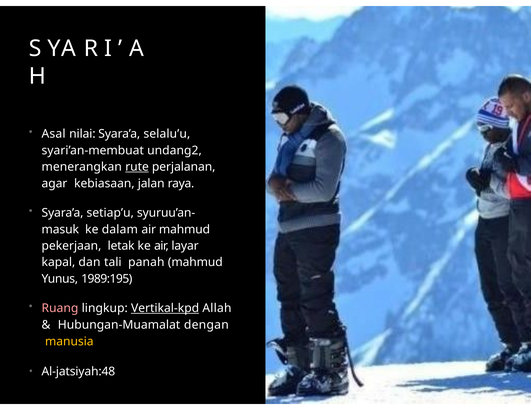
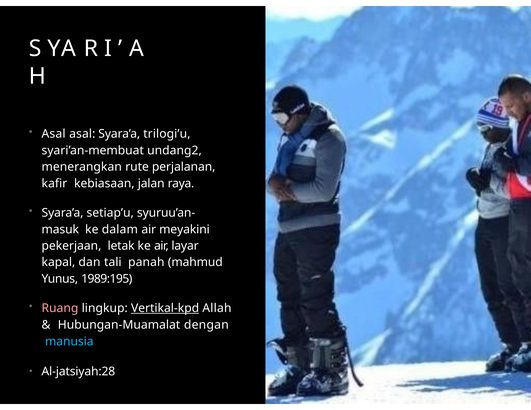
Asal nilai: nilai -> asal (82, 134)
selalu’u: selalu’u -> trilogi’u (167, 134)
rute underline: present -> none (137, 167)
agar: agar -> kafir (54, 184)
air mahmud: mahmud -> meyakini (184, 230)
manusia colour: yellow -> light blue (69, 342)
Al-jatsiyah:48: Al-jatsiyah:48 -> Al-jatsiyah:28 (78, 372)
